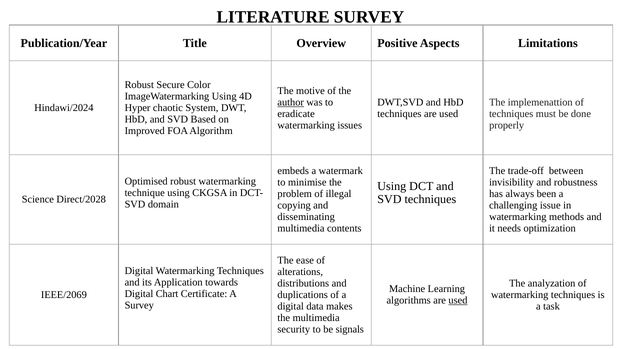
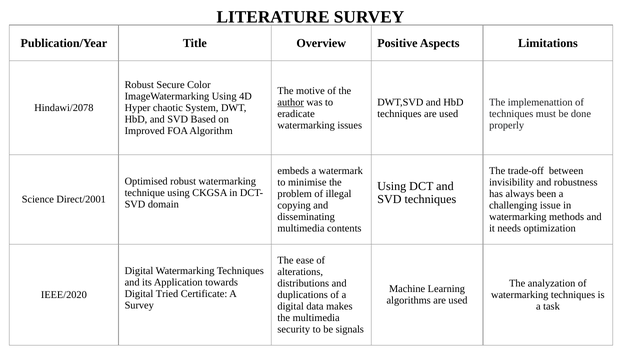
Hindawi/2024: Hindawi/2024 -> Hindawi/2078 (64, 108)
Direct/2028: Direct/2028 -> Direct/2001 (81, 200)
Chart: Chart -> Tried (167, 294)
IEEE/2069: IEEE/2069 -> IEEE/2020 (64, 295)
used underline: present -> none (458, 301)
